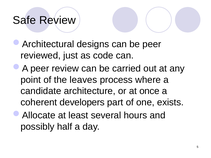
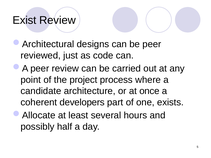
Safe: Safe -> Exist (24, 20)
leaves: leaves -> project (83, 80)
